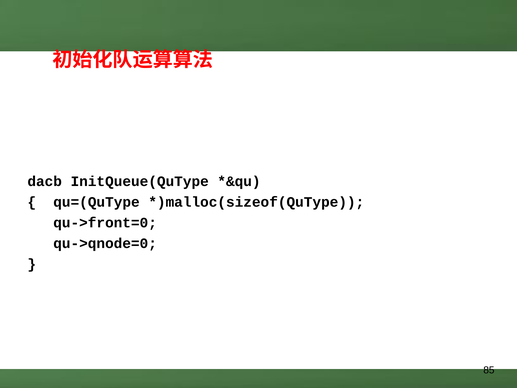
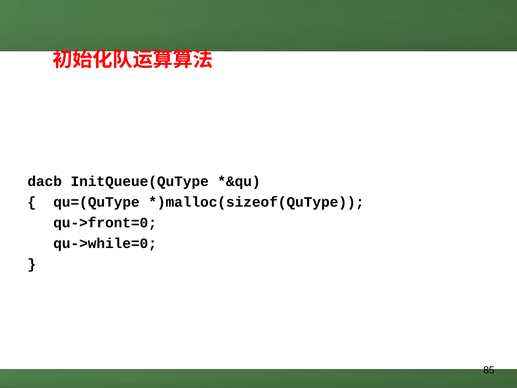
qu->qnode=0: qu->qnode=0 -> qu->while=0 (105, 243)
